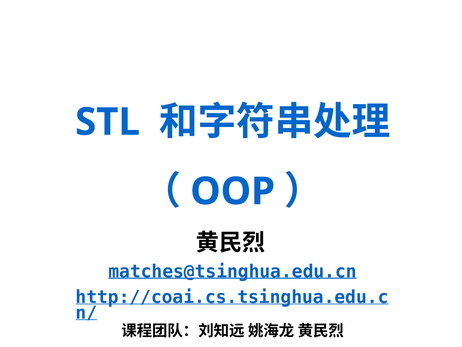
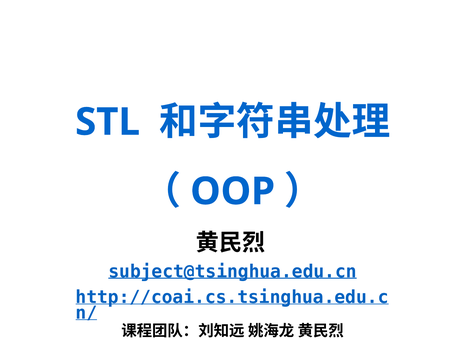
matches@tsinghua.edu.cn: matches@tsinghua.edu.cn -> subject@tsinghua.edu.cn (233, 271)
